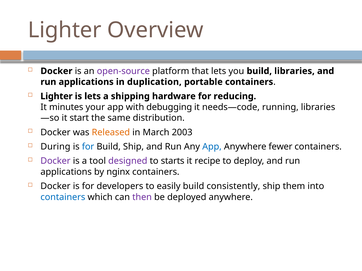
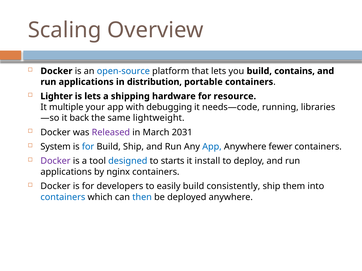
Lighter: Lighter -> Scaling (65, 30)
open-source colour: purple -> blue (123, 71)
build libraries: libraries -> contains (295, 71)
duplication: duplication -> distribution (154, 82)
reducing: reducing -> resource (235, 96)
minutes: minutes -> multiple (66, 107)
start: start -> back (79, 118)
distribution: distribution -> lightweight (159, 118)
Released colour: orange -> purple (111, 133)
2003: 2003 -> 2031 (182, 133)
During: During -> System (56, 147)
designed colour: purple -> blue (128, 161)
recipe: recipe -> install (207, 161)
then colour: purple -> blue (142, 197)
